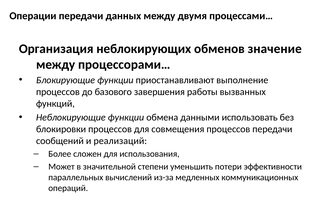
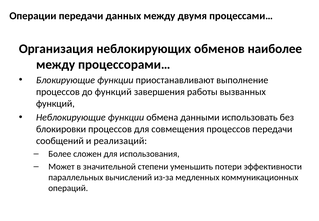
значение: значение -> наиболее (275, 49)
до базового: базового -> функций (113, 92)
